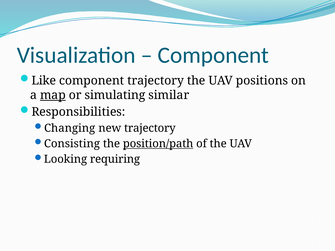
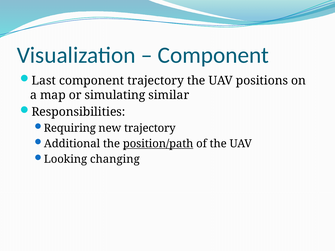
Like: Like -> Last (44, 81)
map underline: present -> none (53, 95)
Changing: Changing -> Requiring (70, 128)
Consisting: Consisting -> Additional (72, 144)
requiring: requiring -> changing (115, 159)
